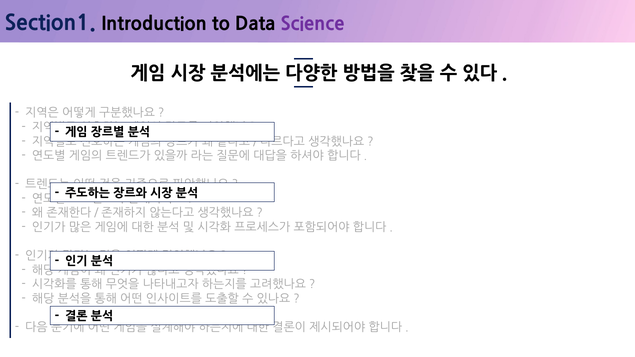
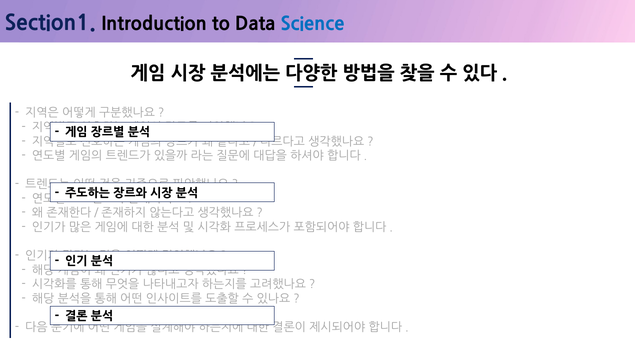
Science colour: purple -> blue (312, 24)
